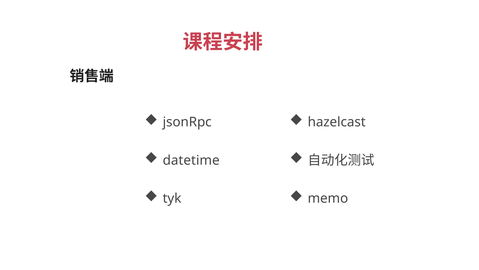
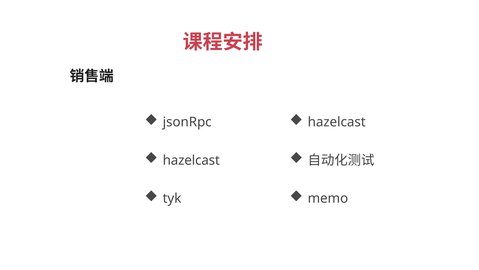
datetime: datetime -> hazelcast (191, 160)
